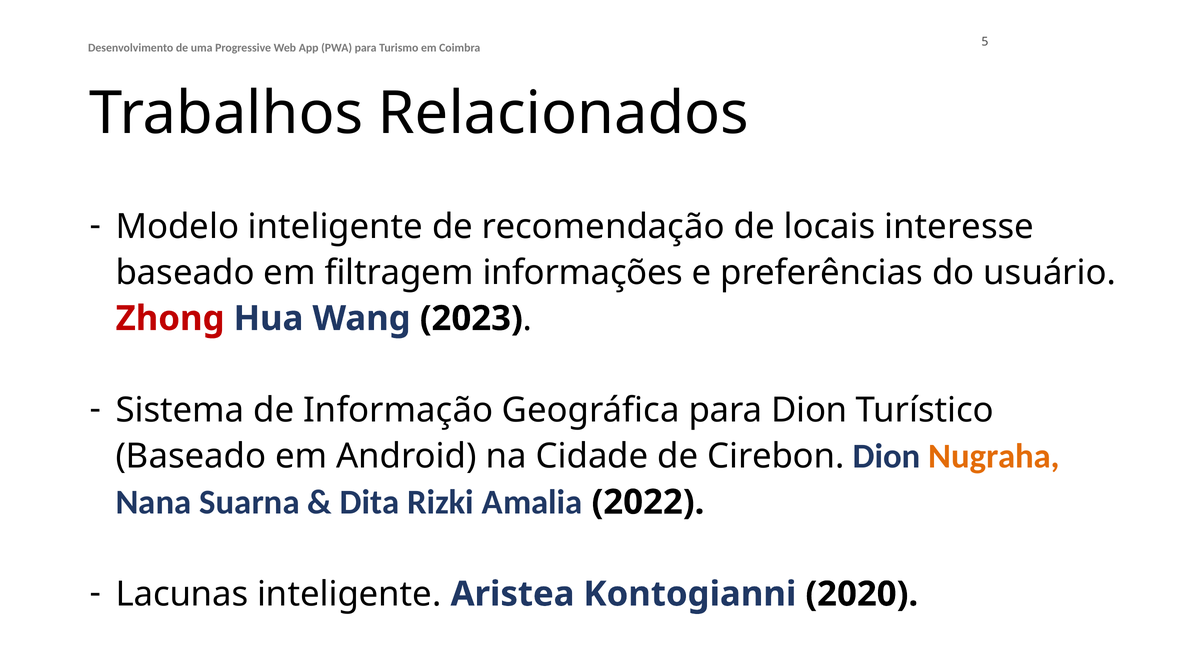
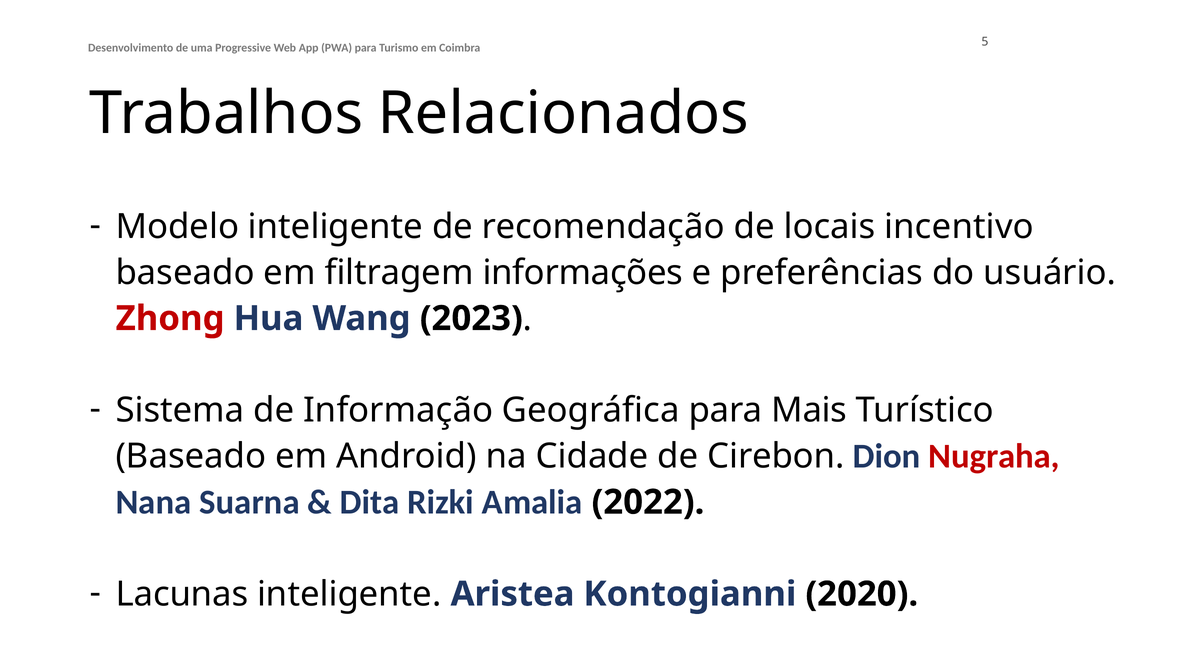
interesse: interesse -> incentivo (959, 227)
para Dion: Dion -> Mais (809, 410)
Nugraha colour: orange -> red (994, 456)
